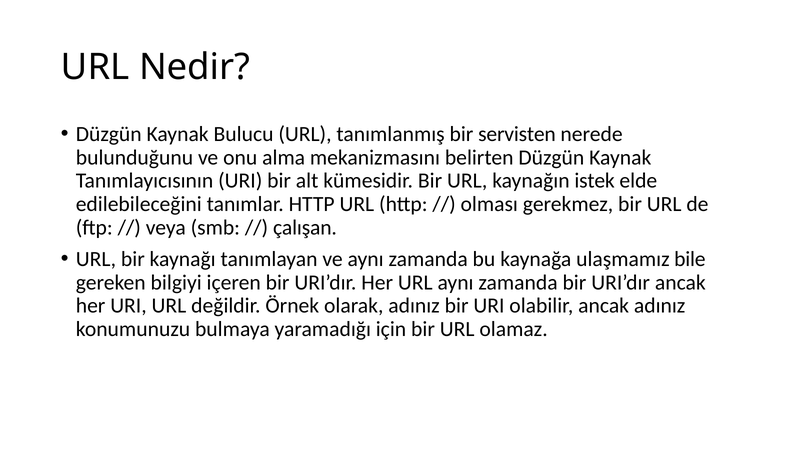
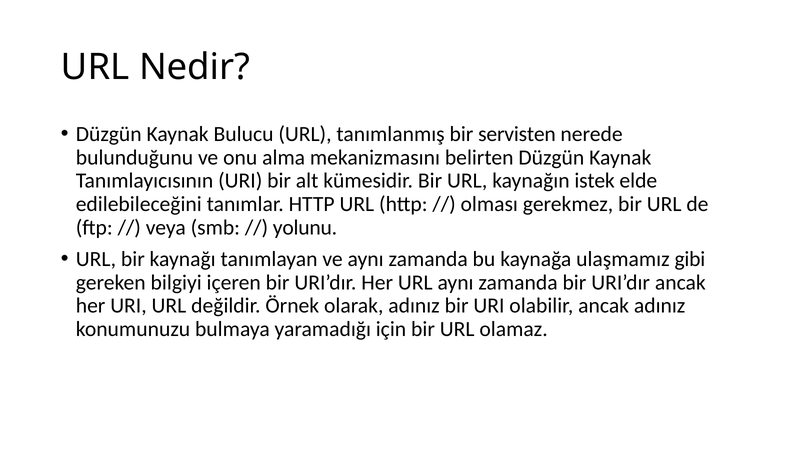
çalışan: çalışan -> yolunu (305, 227)
bile: bile -> gibi (690, 259)
